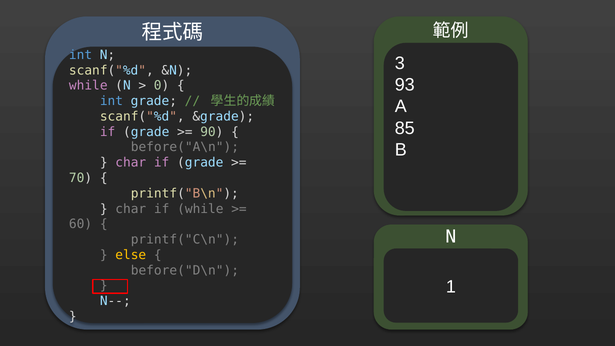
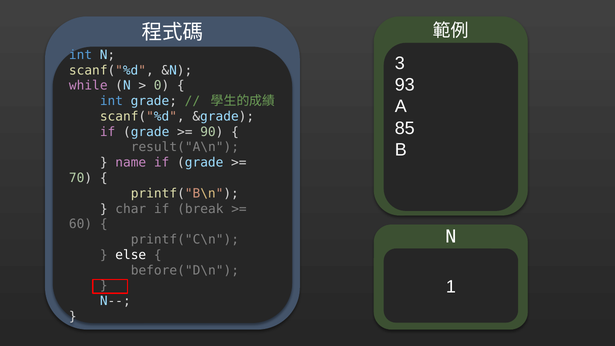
before("A\n: before("A\n -> result("A\n (185, 147)
char: char -> name (131, 163)
if while: while -> break (200, 209)
else colour: yellow -> white (131, 255)
